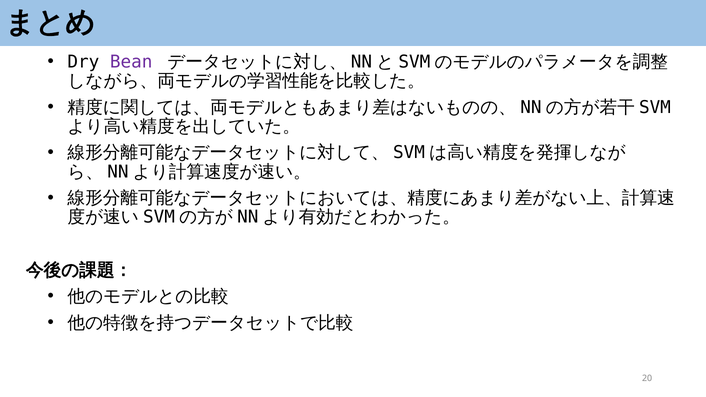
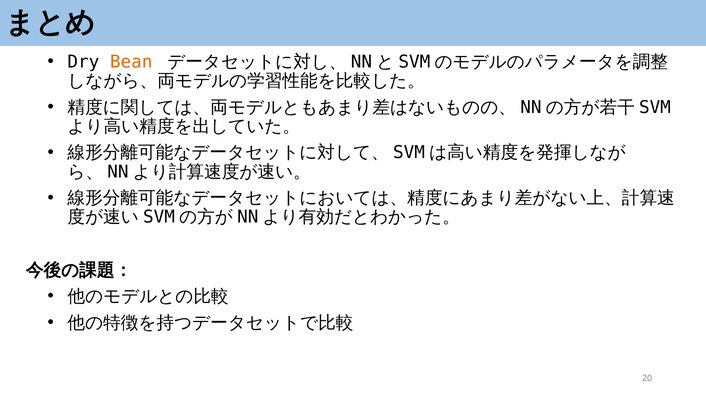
Bean colour: purple -> orange (131, 62)
